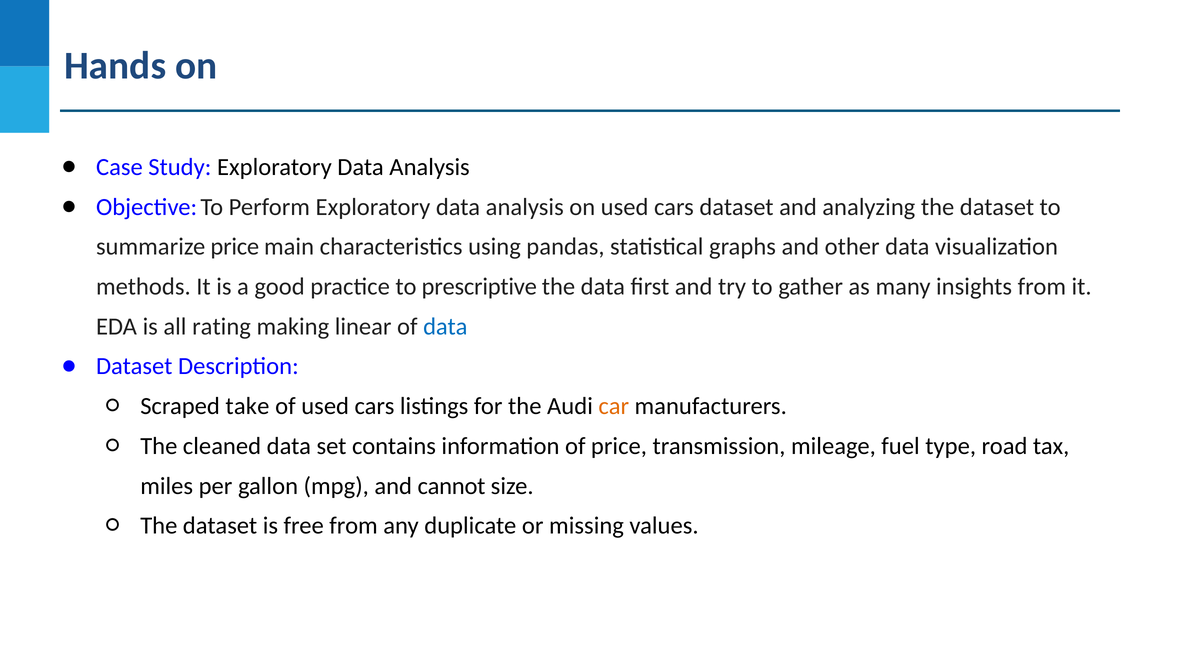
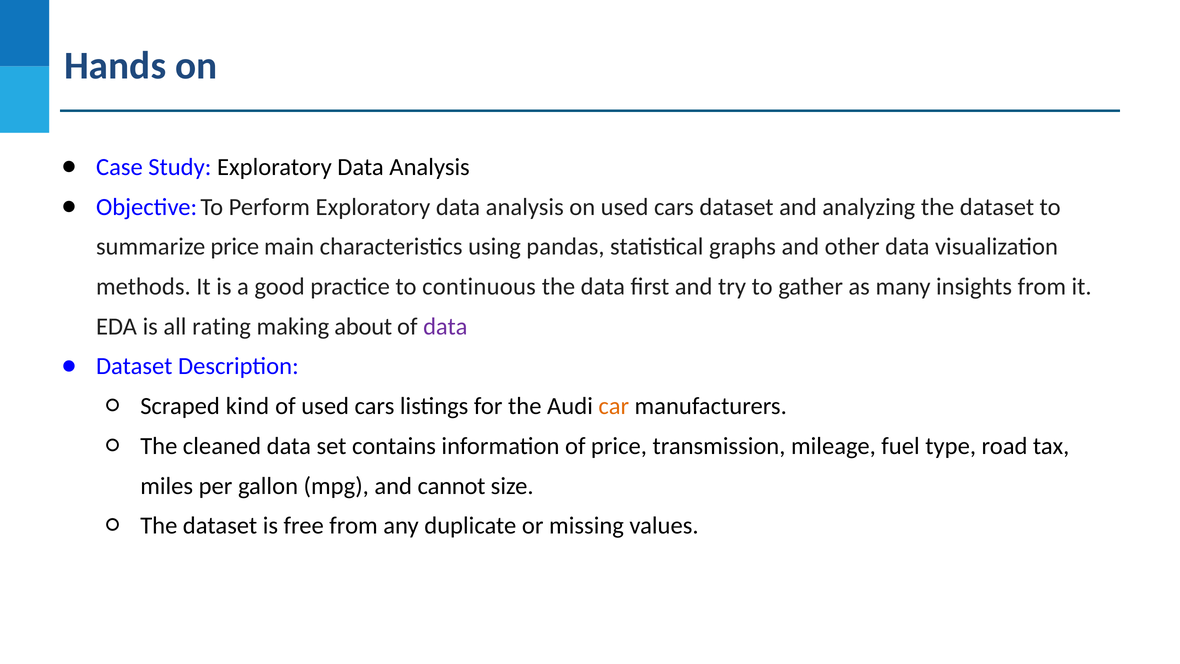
prescriptive: prescriptive -> continuous (479, 287)
linear: linear -> about (363, 326)
data colour: blue -> purple (445, 326)
take: take -> kind (247, 406)
